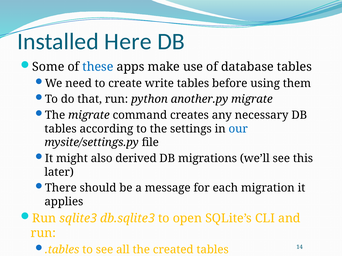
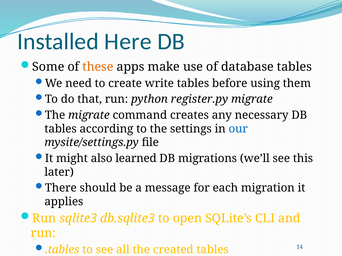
these colour: blue -> orange (98, 67)
another.py: another.py -> register.py (199, 99)
derived: derived -> learned (136, 159)
